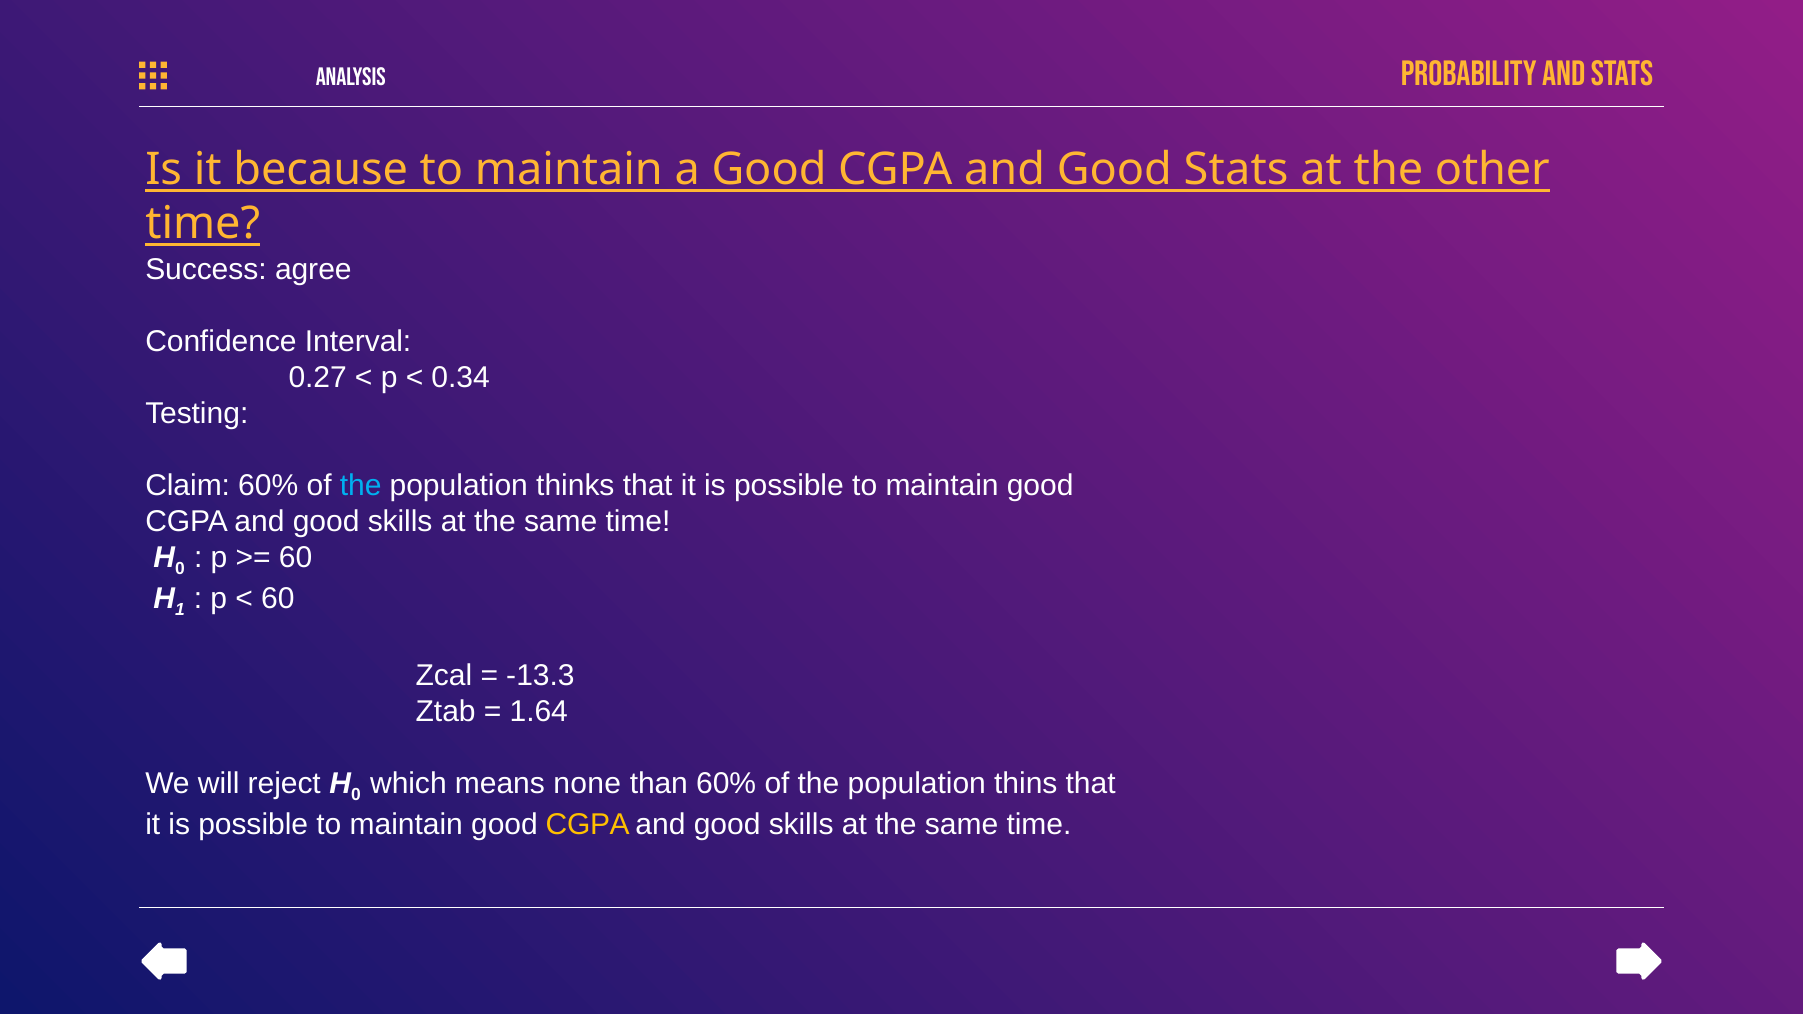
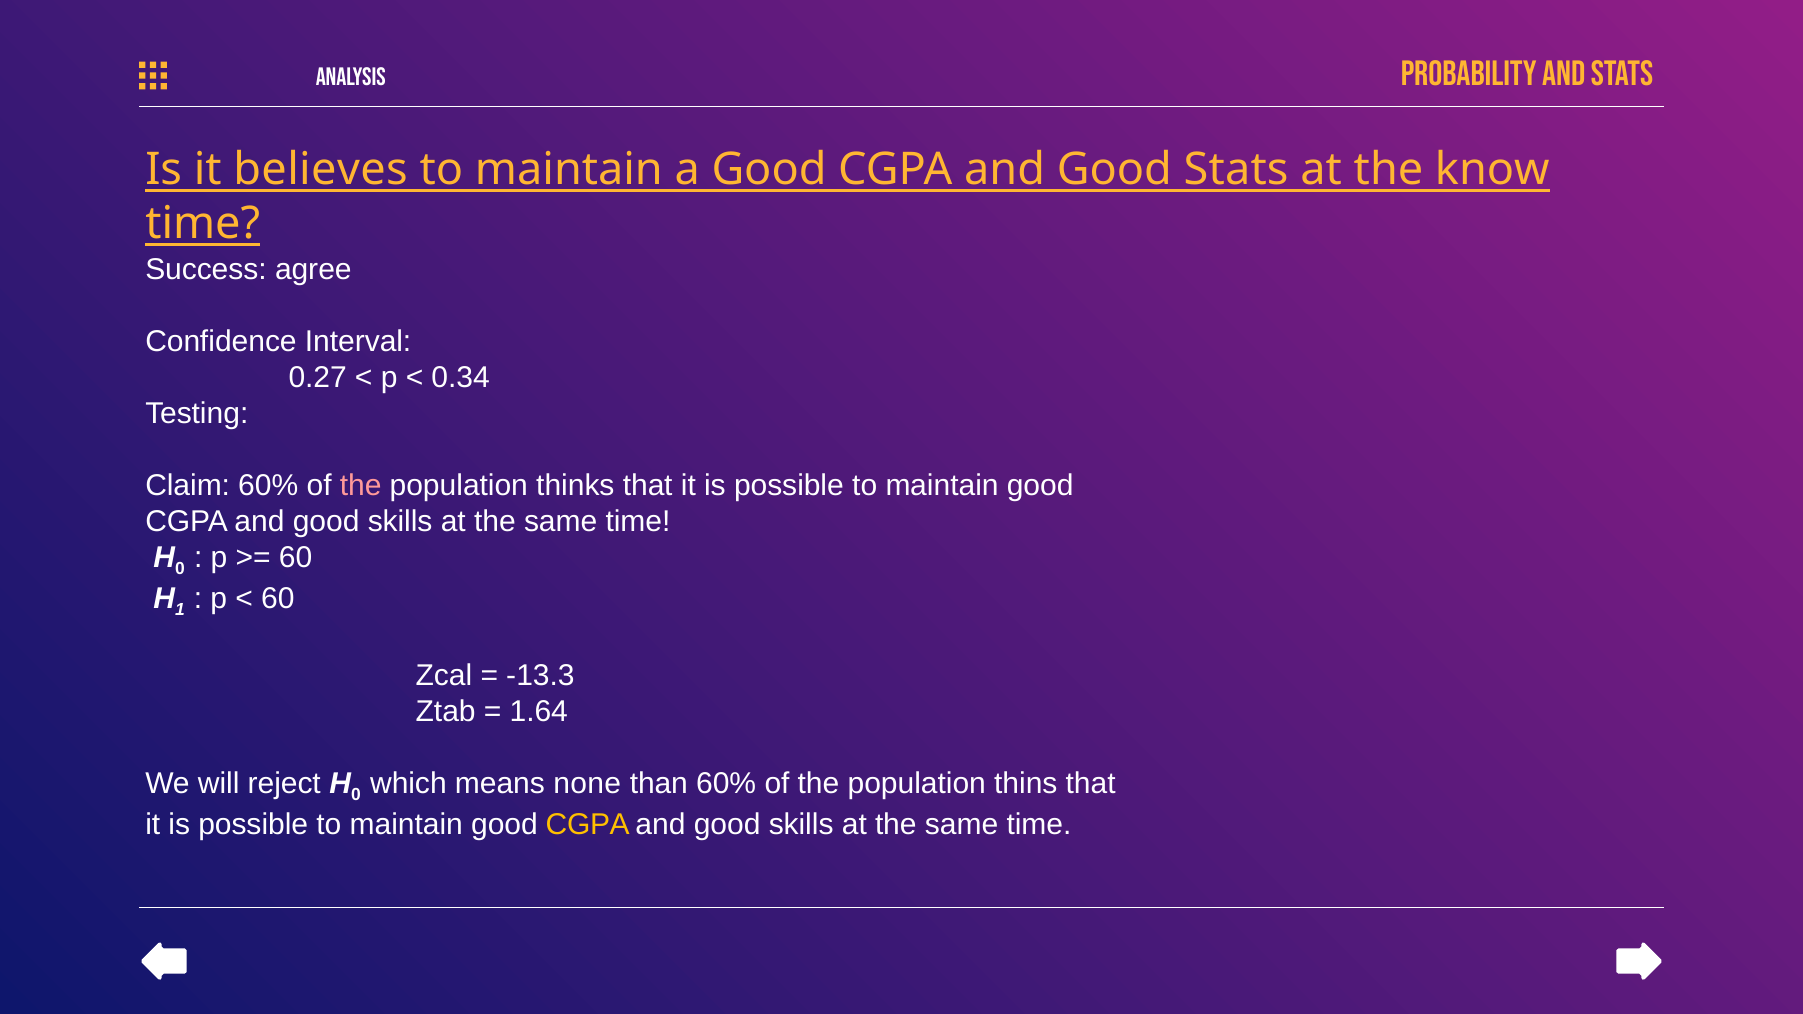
because: because -> believes (321, 170)
other: other -> know (1492, 170)
the colour: light blue -> pink (361, 485)
